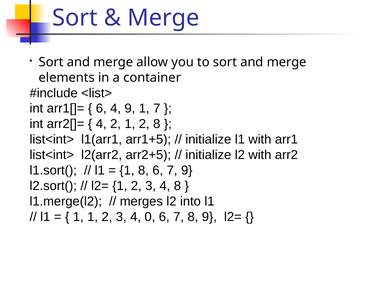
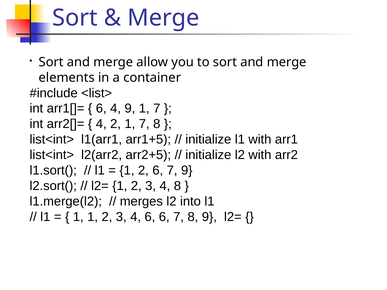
2 1 2: 2 -> 7 (144, 124)
8: 8 -> 2 (143, 171)
4 0: 0 -> 6 (150, 217)
